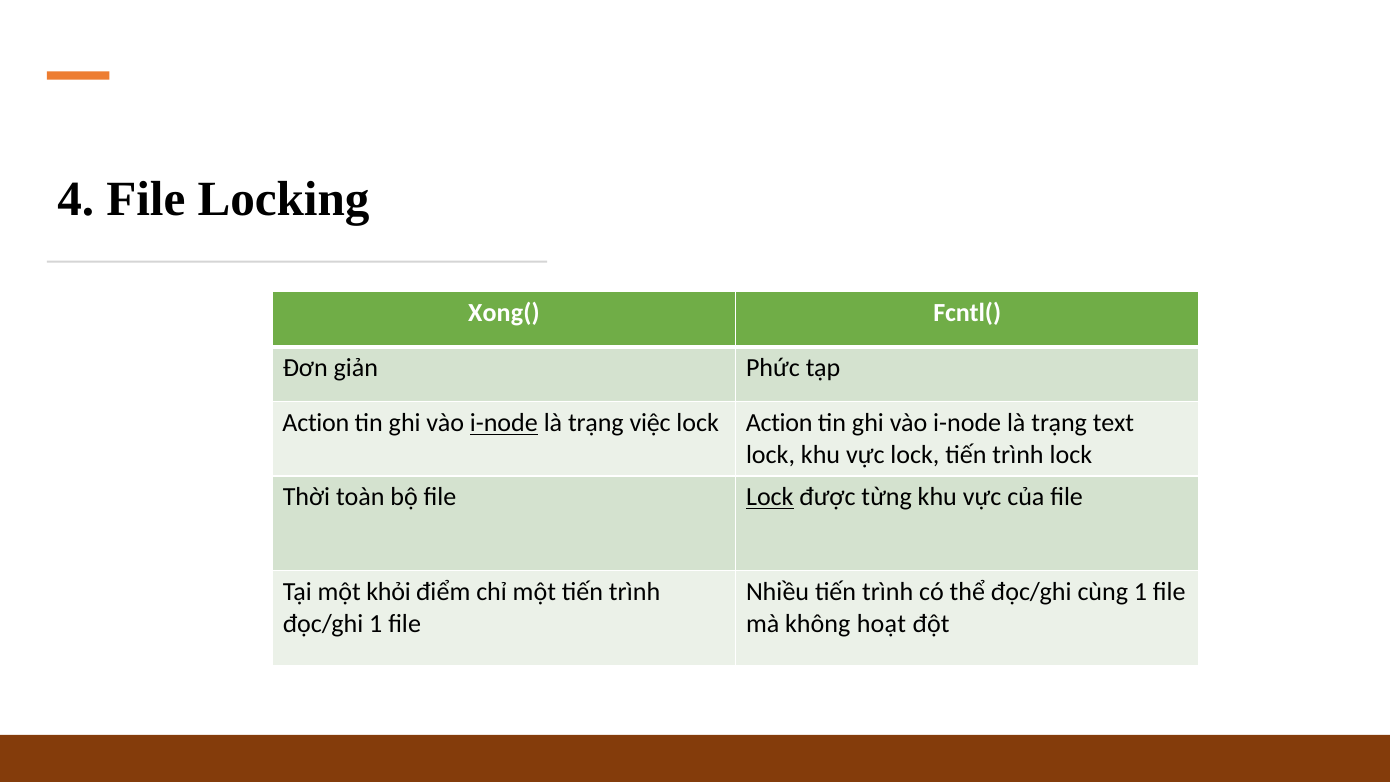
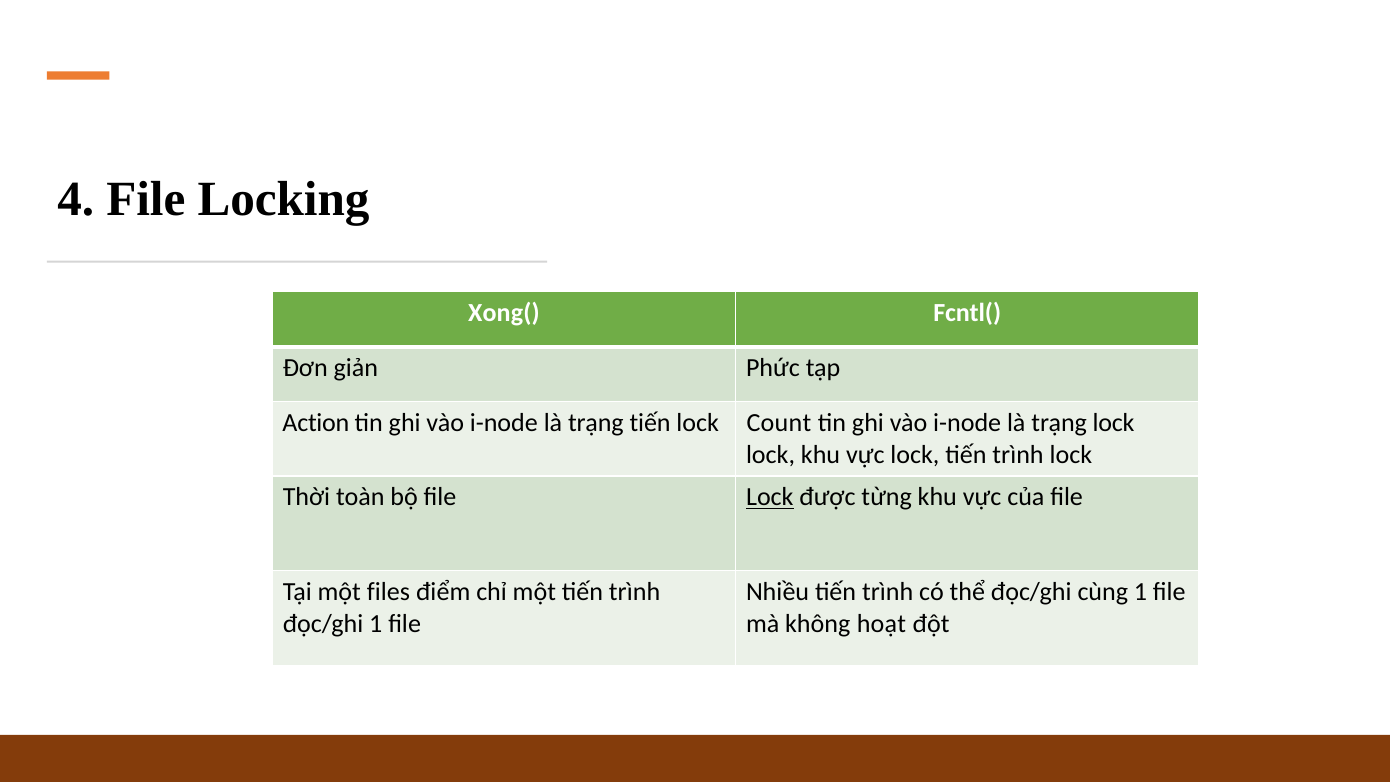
i-node underline: present -> none (504, 423)
trạng việc: việc -> tiến (650, 423)
lock Action: Action -> Count (779, 423)
trạng text: text -> lock (1114, 423)
khỏi: khỏi -> files (388, 592)
